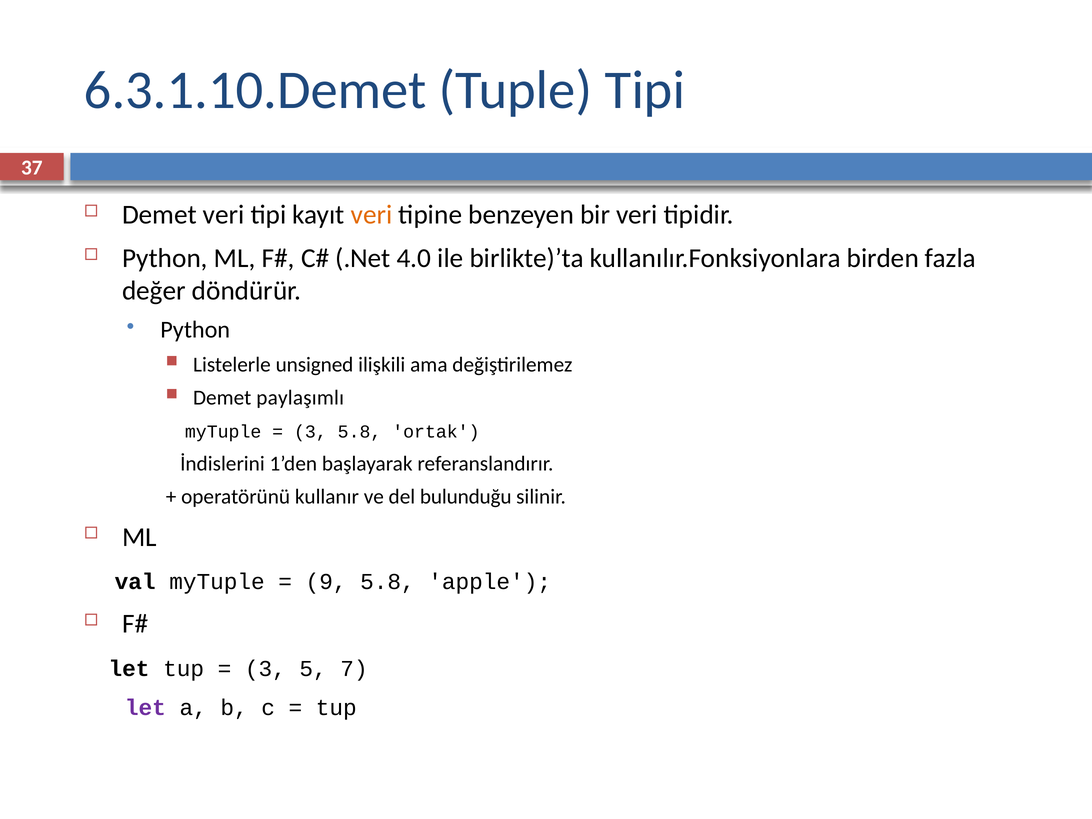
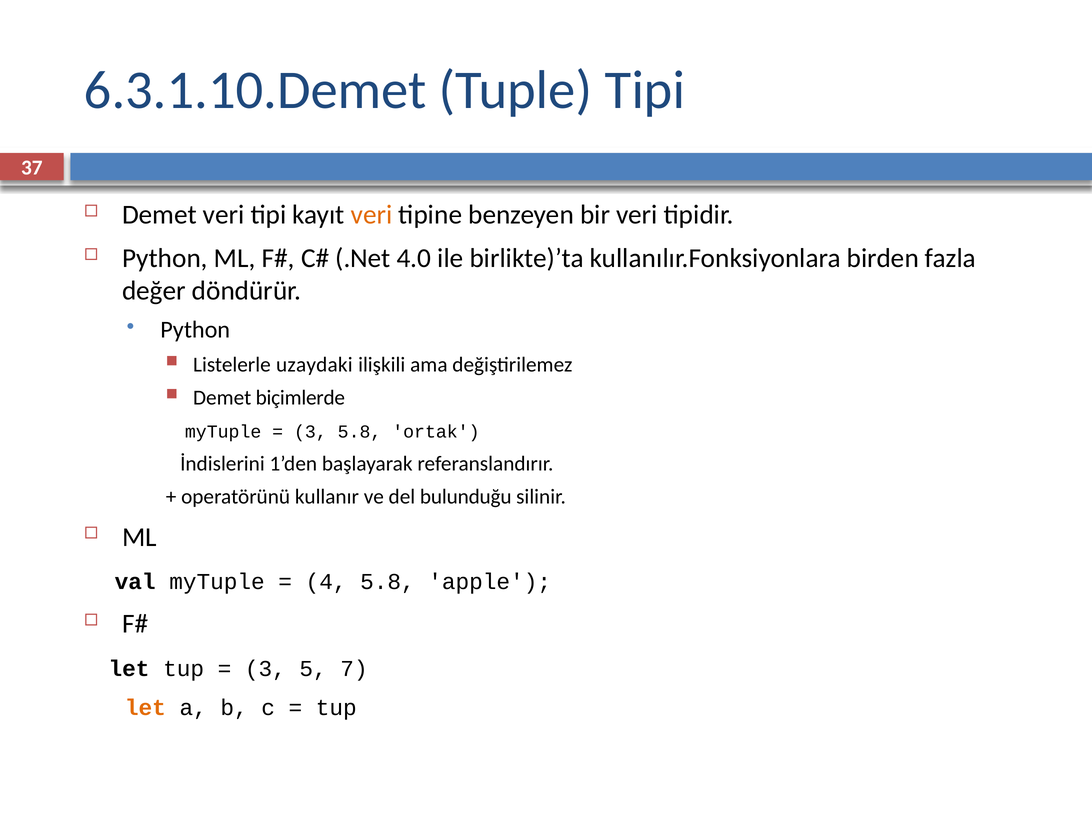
unsigned: unsigned -> uzaydaki (314, 365)
paylaşımlı: paylaşımlı -> biçimlerde (300, 398)
9: 9 -> 4 (326, 582)
let colour: purple -> orange (145, 707)
